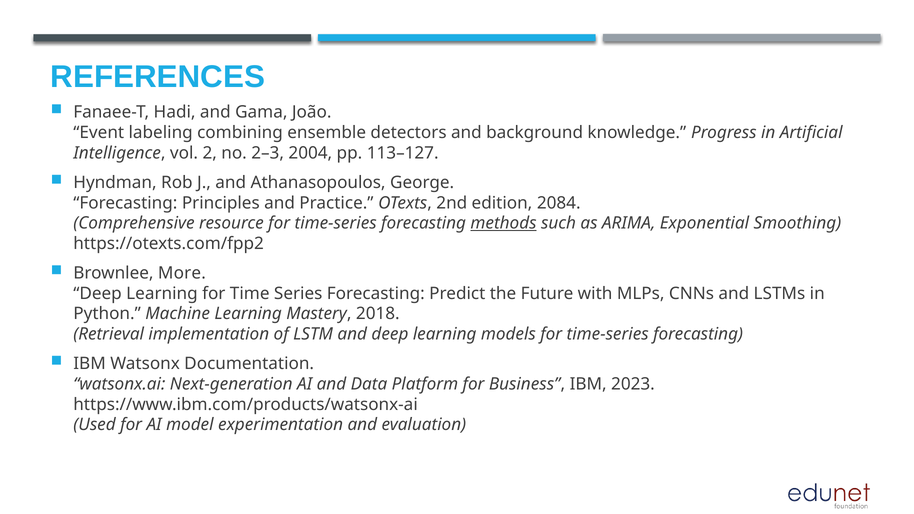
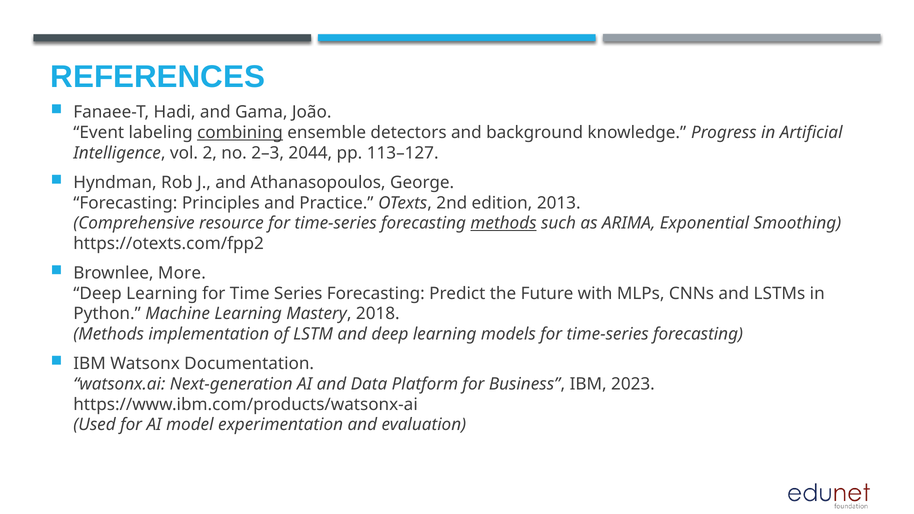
combining underline: none -> present (240, 133)
2004: 2004 -> 2044 (310, 153)
2084: 2084 -> 2013 (559, 203)
Retrieval: Retrieval -> Methods (109, 334)
